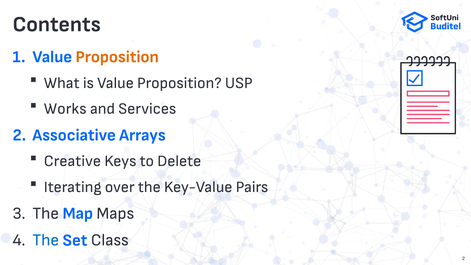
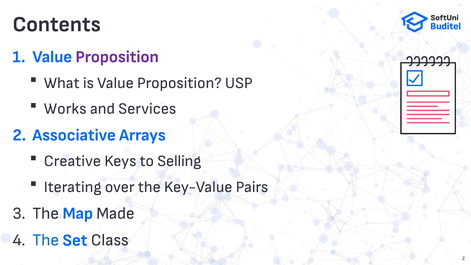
Proposition colour: orange -> purple (117, 57)
Delete: Delete -> Selling (179, 161)
Maps: Maps -> Made (115, 213)
